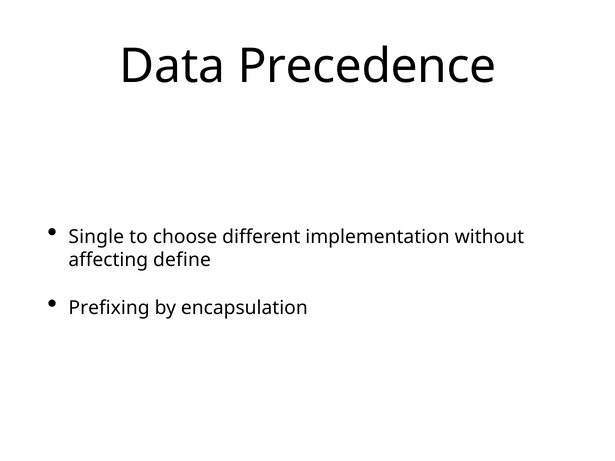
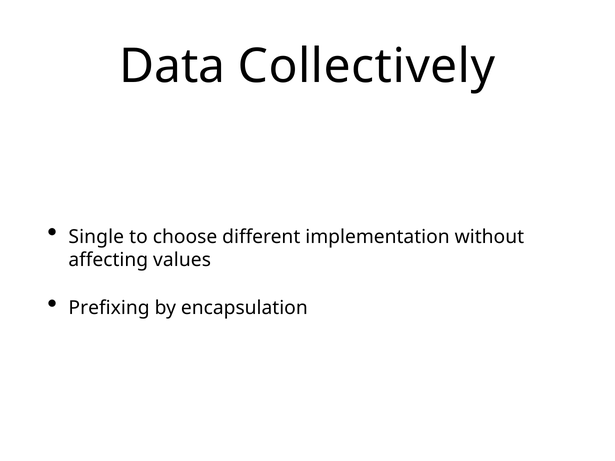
Precedence: Precedence -> Collectively (367, 66)
define: define -> values (182, 260)
